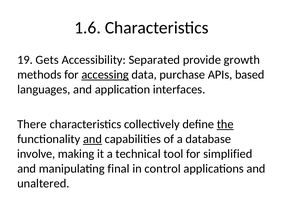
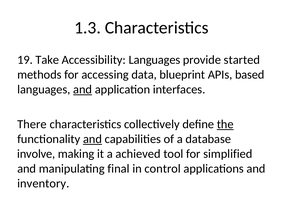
1.6: 1.6 -> 1.3 (88, 28)
Gets: Gets -> Take (47, 60)
Accessibility Separated: Separated -> Languages (154, 60)
growth: growth -> started (242, 60)
accessing underline: present -> none (105, 75)
purchase: purchase -> blueprint (182, 75)
and underline: none -> present (83, 90)
technical: technical -> achieved (138, 154)
unaltered: unaltered -> inventory (43, 184)
